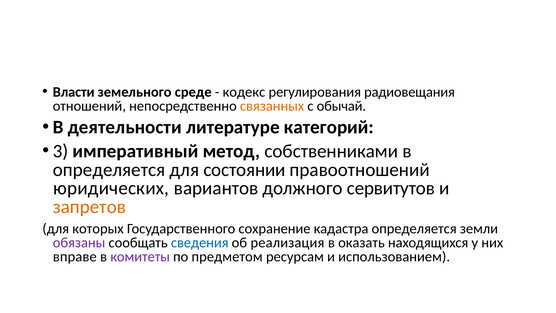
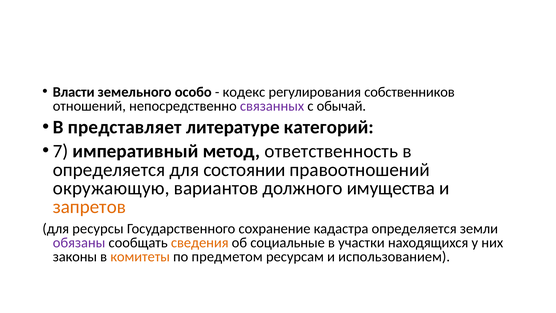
среде: среде -> особо (193, 92)
радиовещания: радиовещания -> собственников (410, 92)
связанных colour: orange -> purple (272, 106)
деятельности: деятельности -> представляет (125, 127)
3: 3 -> 7 (61, 151)
собственниками: собственниками -> ответственность (331, 151)
юридических: юридических -> окружающую (111, 188)
сервитутов: сервитутов -> имущества (391, 188)
которых: которых -> ресурсы (98, 228)
сведения colour: blue -> orange (200, 243)
реализация: реализация -> социальные (288, 243)
оказать: оказать -> участки (361, 243)
вправе: вправе -> законы (75, 257)
комитеты colour: purple -> orange (140, 257)
